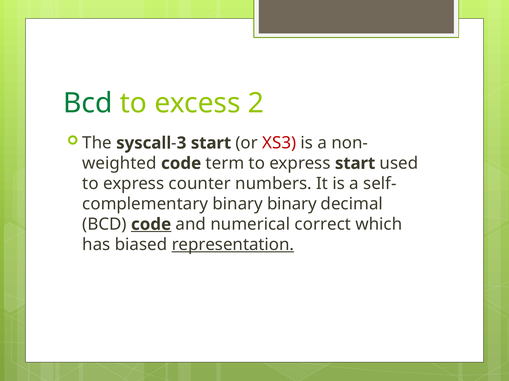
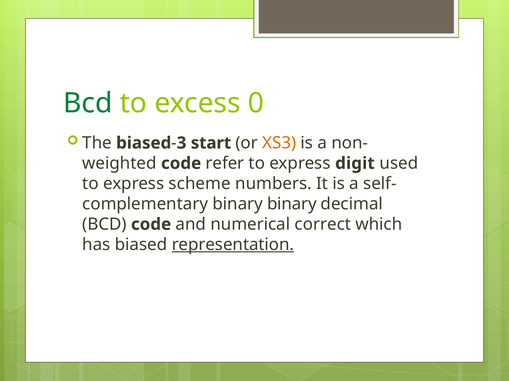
2: 2 -> 0 (256, 103)
The syscall: syscall -> biased (144, 143)
XS3 colour: red -> orange (279, 143)
term: term -> refer (225, 164)
express start: start -> digit (355, 164)
counter: counter -> scheme (200, 184)
code underline: present -> none (151, 225)
